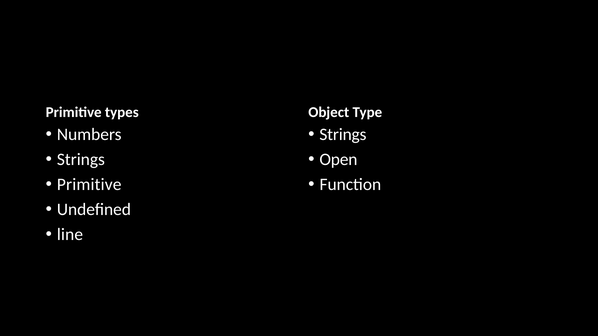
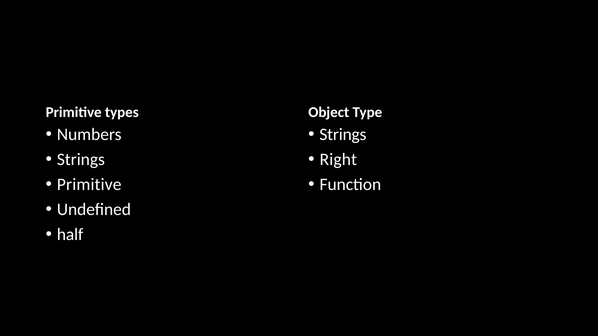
Open: Open -> Right (338, 159)
line: line -> half (70, 235)
